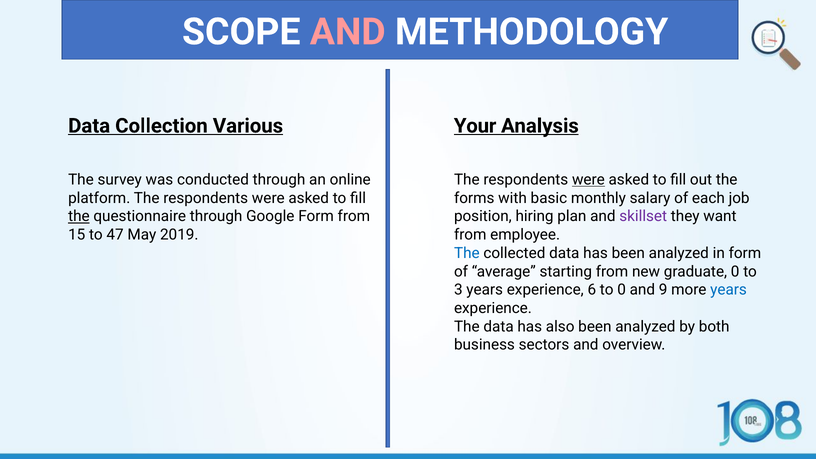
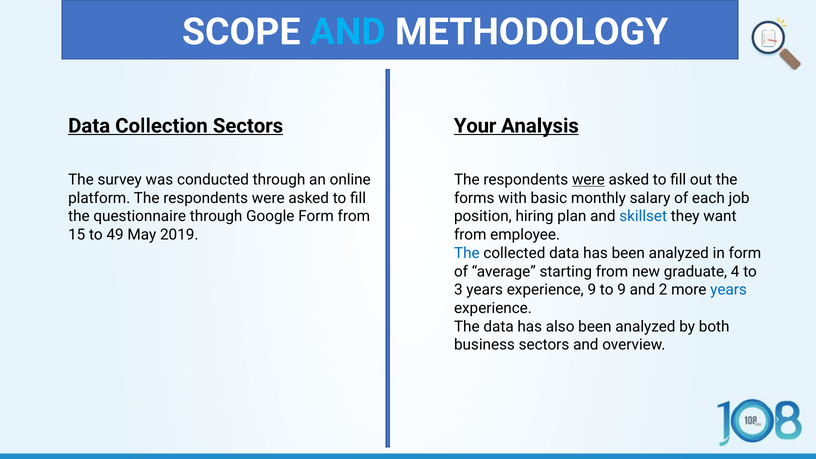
AND colour: pink -> light blue (348, 32)
Collection Various: Various -> Sectors (248, 126)
the underline: present -> none (79, 216)
skillset colour: purple -> blue (643, 216)
47: 47 -> 49 (115, 235)
graduate 0: 0 -> 4 (735, 271)
experience 6: 6 -> 9 (592, 290)
to 0: 0 -> 9 (622, 290)
9: 9 -> 2 (663, 290)
